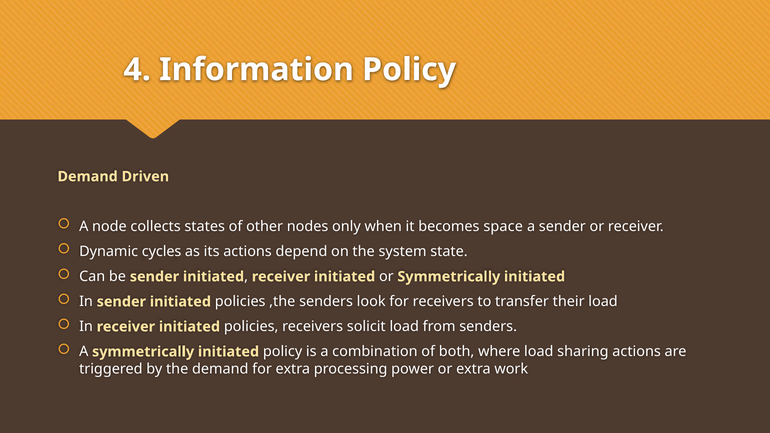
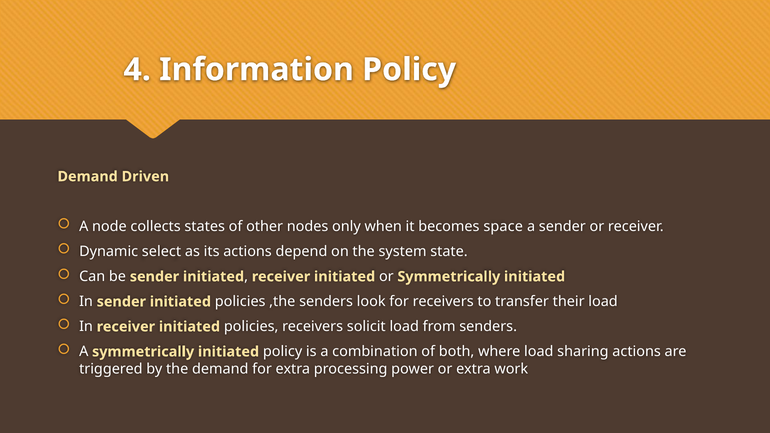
cycles: cycles -> select (162, 252)
